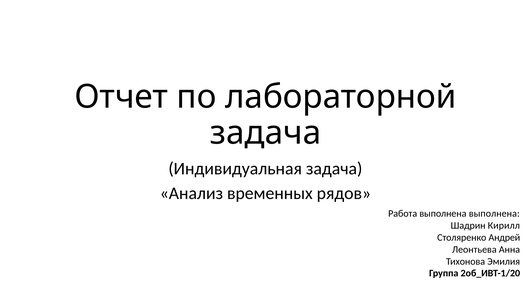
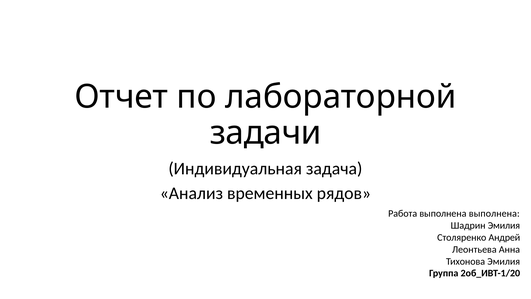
задача: задача -> задачи (266, 133)
Шадрин Кирилл: Кирилл -> Эмилия (504, 225)
